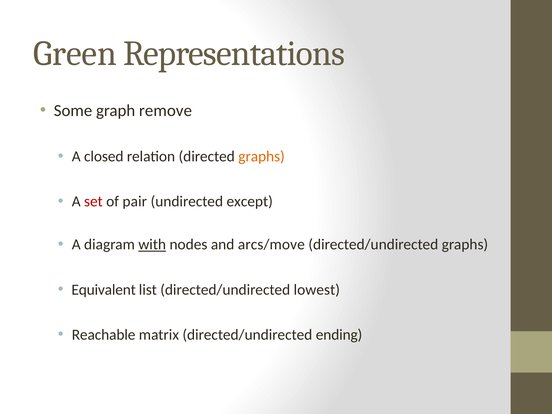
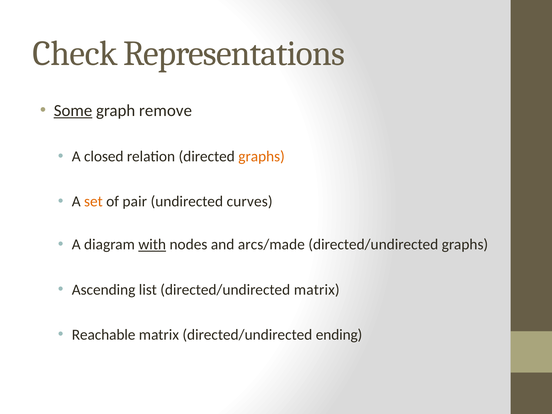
Green: Green -> Check (75, 54)
Some underline: none -> present (73, 111)
set colour: red -> orange (93, 202)
except: except -> curves (250, 202)
arcs/move: arcs/move -> arcs/made (271, 245)
Equivalent: Equivalent -> Ascending (104, 290)
directed/undirected lowest: lowest -> matrix (317, 290)
